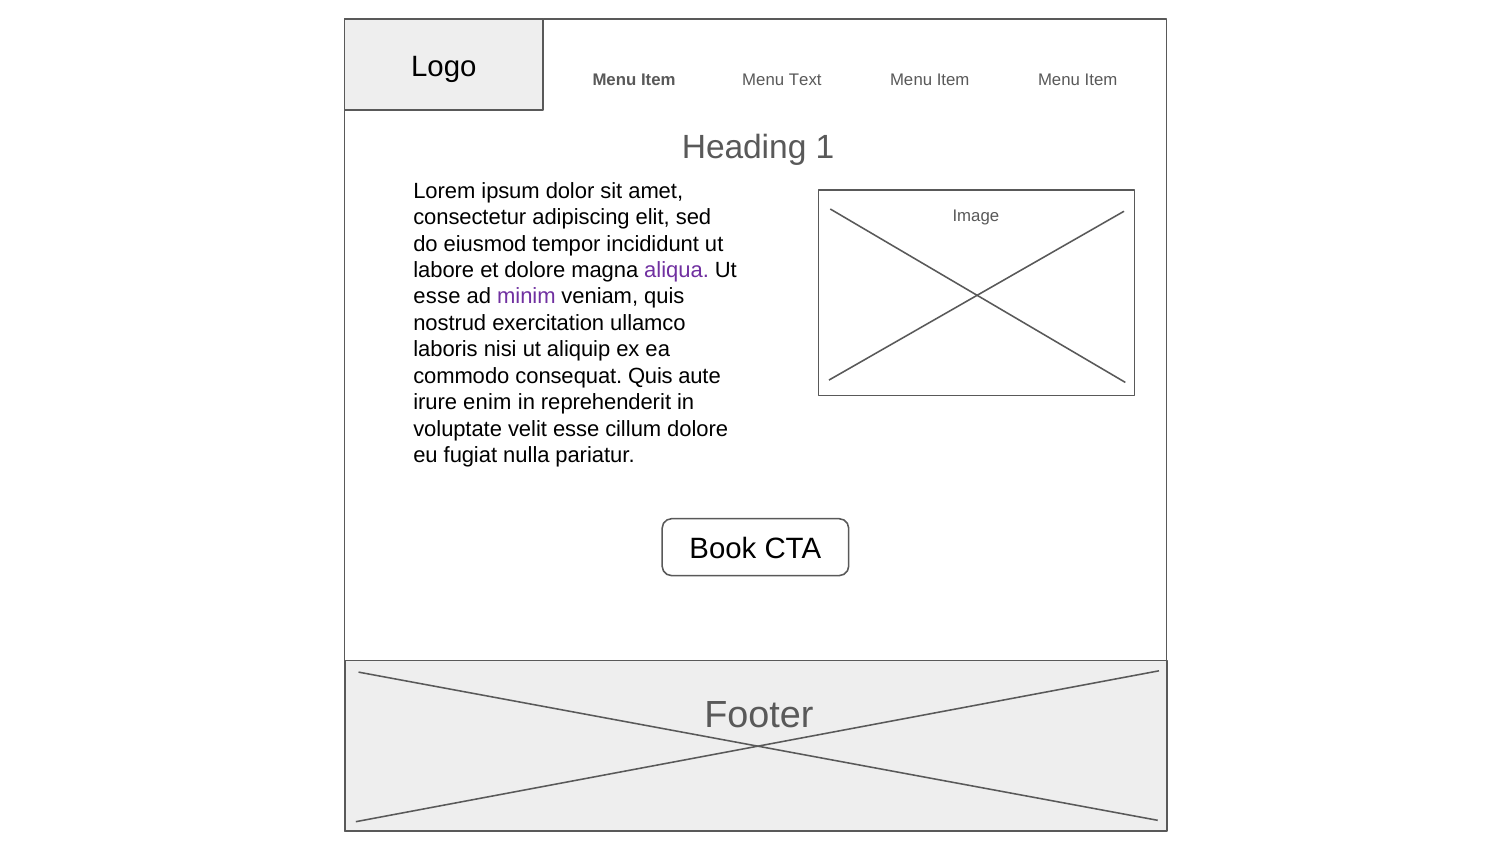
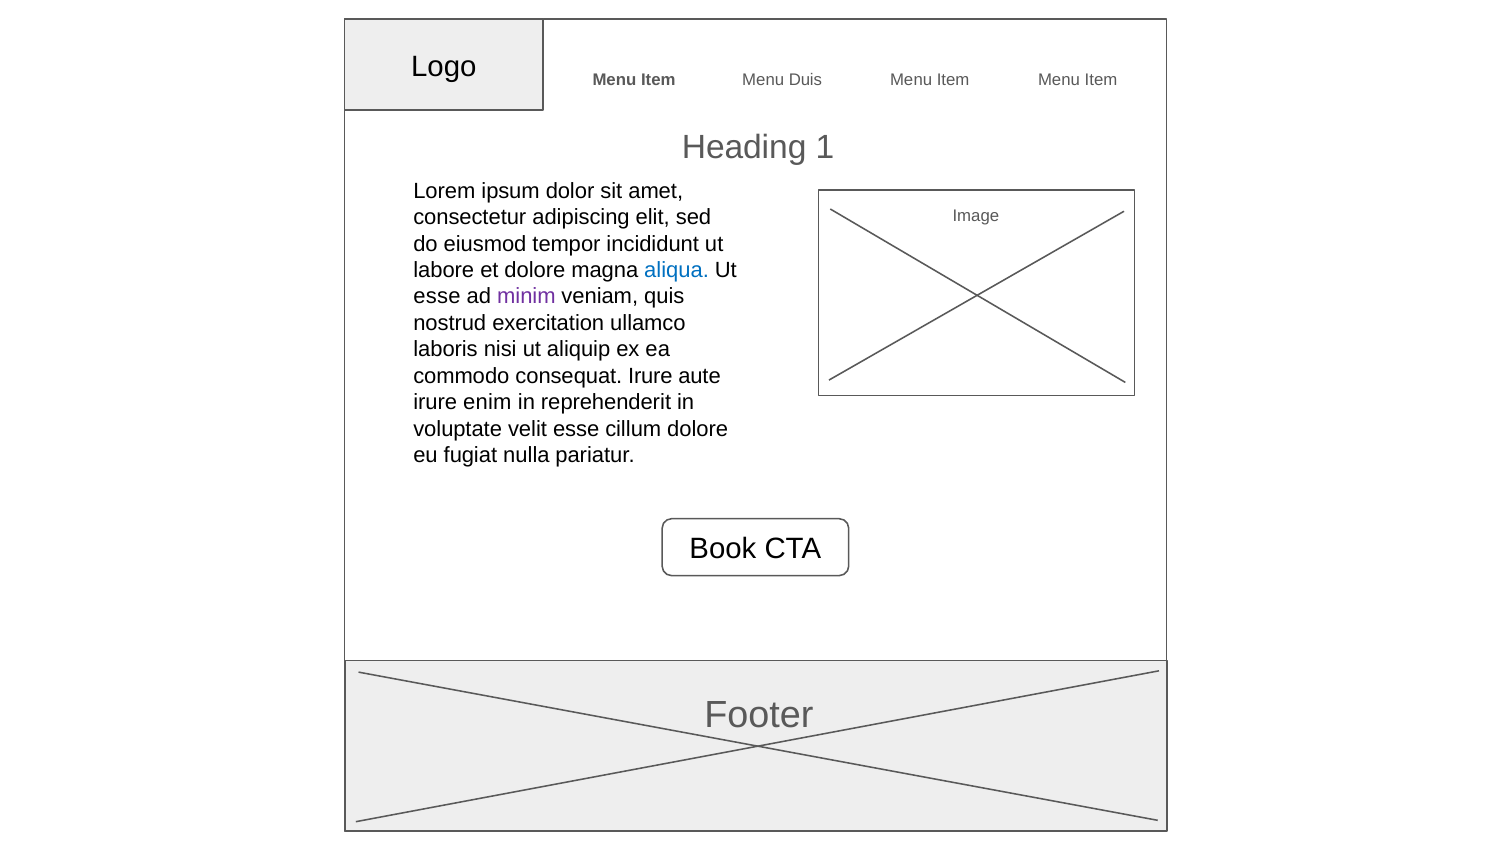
Text: Text -> Duis (805, 80)
aliqua colour: purple -> blue (677, 270)
consequat Quis: Quis -> Irure (650, 376)
